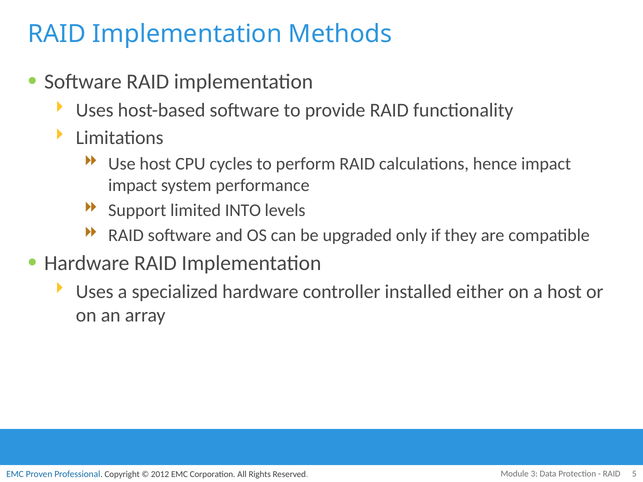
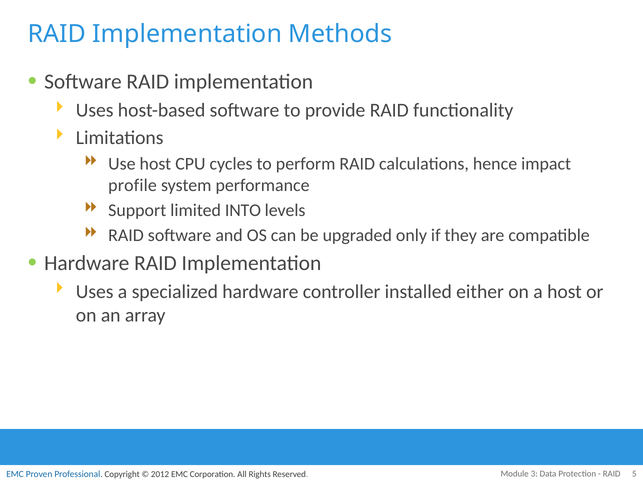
impact: impact -> profile (133, 185)
